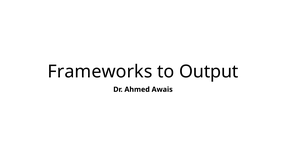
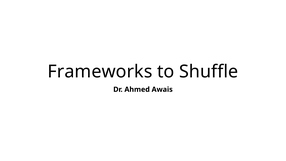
Output: Output -> Shuffle (209, 71)
